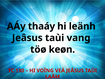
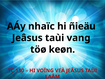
thaáy: thaáy -> nhaïc (41, 26)
leänh: leänh -> ñieäu (82, 26)
